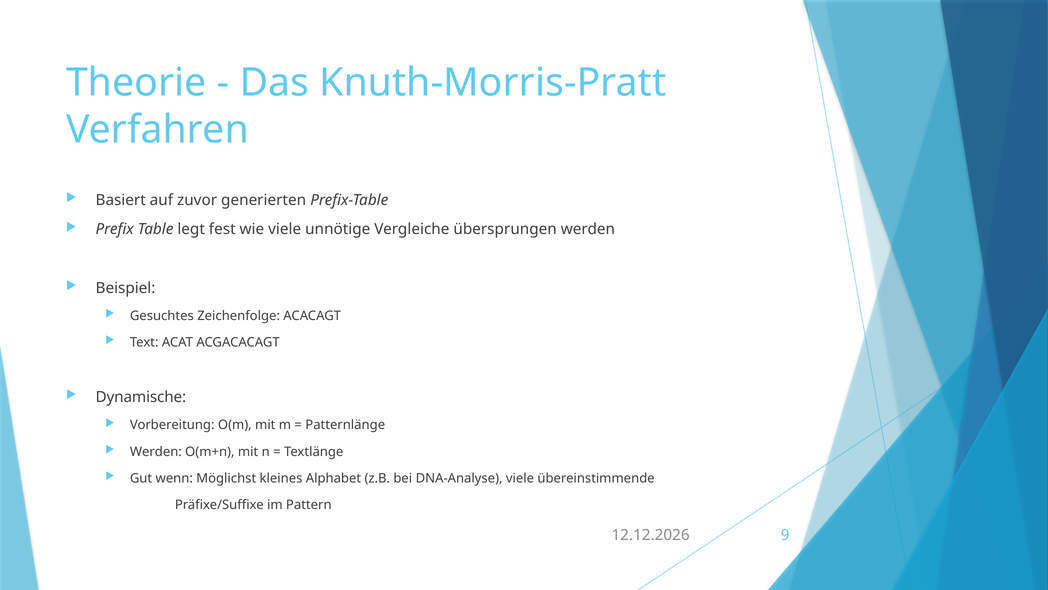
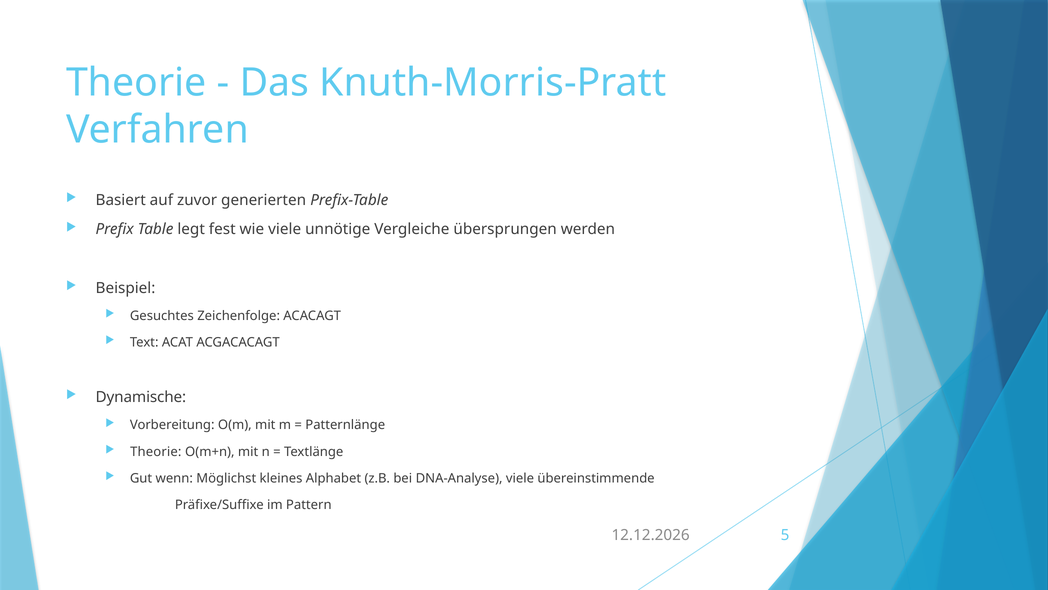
Werden: Werden -> Theorie (156, 451)
9: 9 -> 5 (785, 535)
